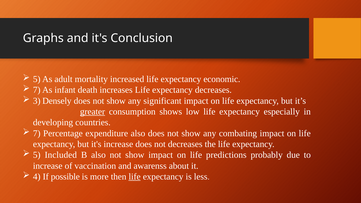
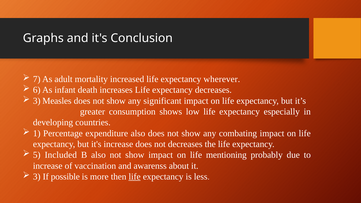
5: 5 -> 7 (37, 79)
economic: economic -> wherever (222, 79)
7: 7 -> 6 (37, 90)
Densely: Densely -> Measles (57, 101)
greater underline: present -> none (93, 112)
7: 7 -> 1 (37, 133)
predictions: predictions -> mentioning (226, 155)
4: 4 -> 3 (37, 177)
